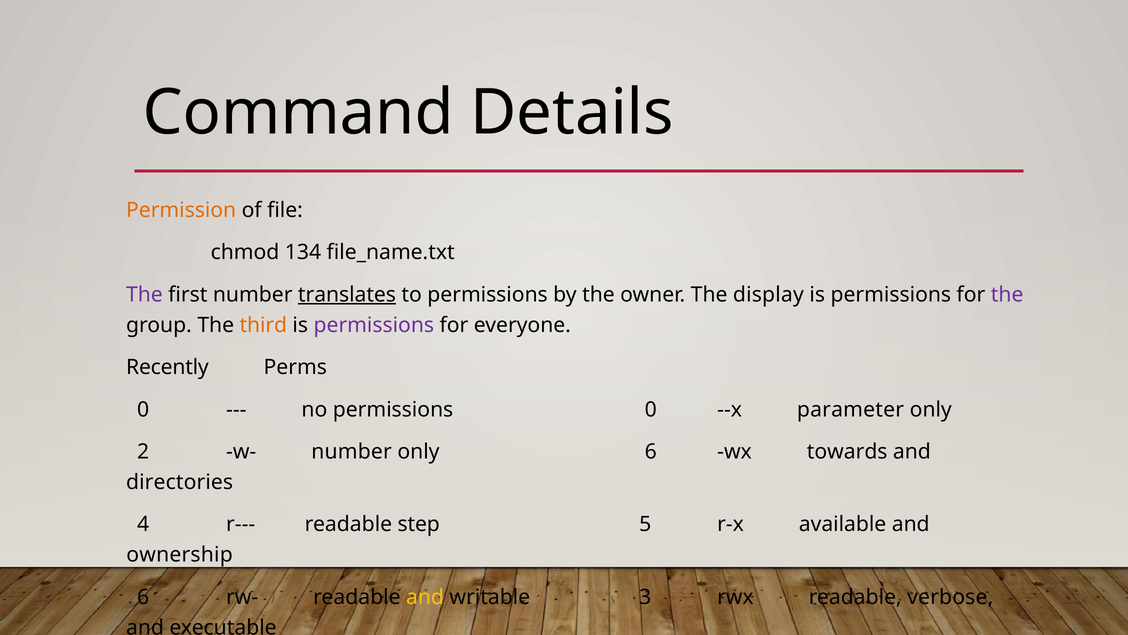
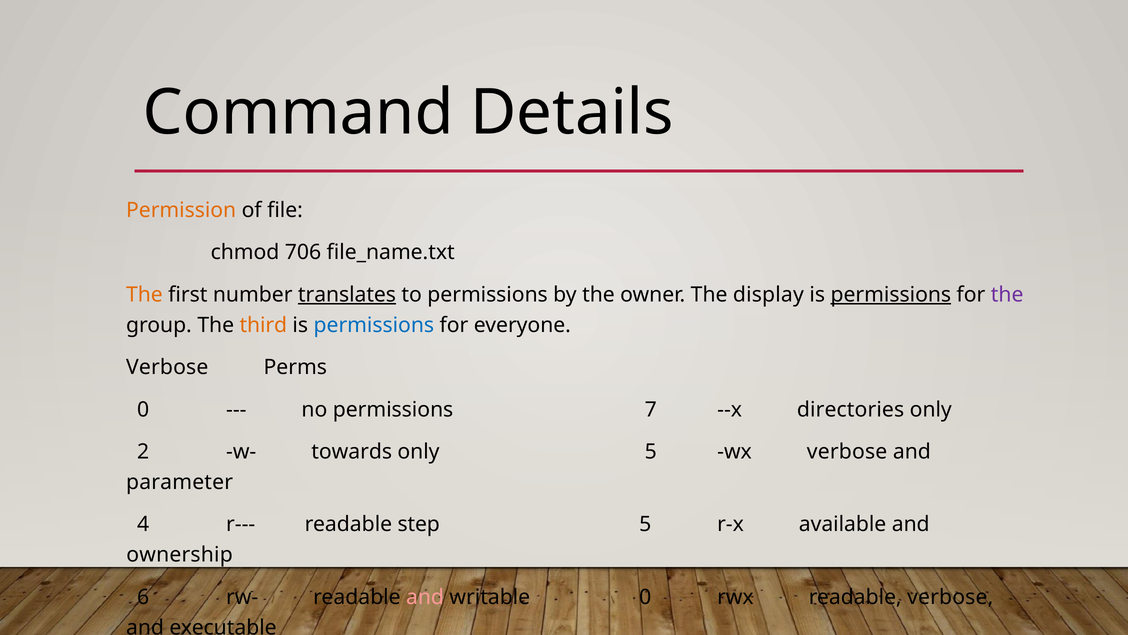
134: 134 -> 706 (303, 252)
The colour: purple -> orange (144, 294)
permissions underline: none -> present (891, 294)
permissions colour: purple -> blue (374, 325)
Recently: Recently -> Verbose (167, 367)
permissions 0: 0 -> 7 (651, 409)
parameter: parameter -> directories (851, 409)
w- number: number -> towards (352, 451)
only 6: 6 -> 5 (651, 451)
wx towards: towards -> verbose (847, 451)
directories: directories -> parameter (180, 482)
and colour: yellow -> pink (425, 597)
writable 3: 3 -> 0 (645, 597)
